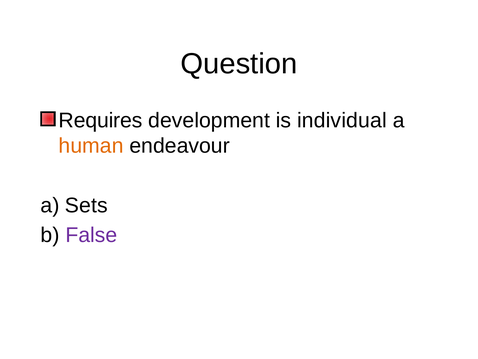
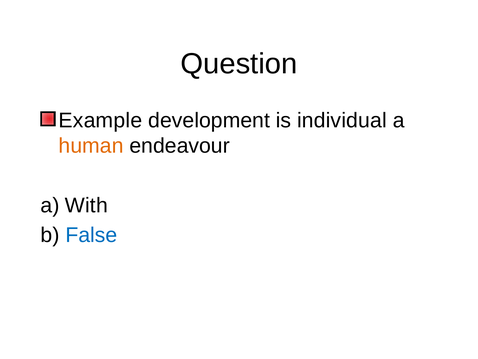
Requires: Requires -> Example (100, 120)
Sets: Sets -> With (86, 205)
False colour: purple -> blue (91, 235)
